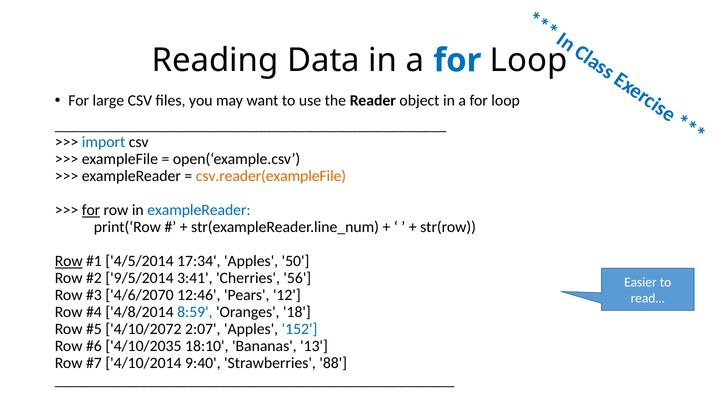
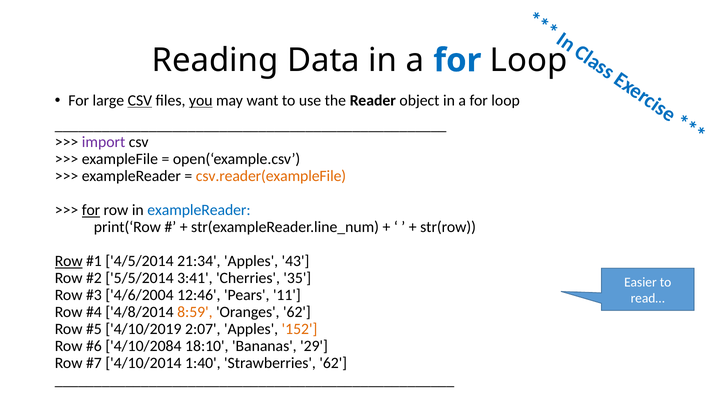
CSV underline: none -> present (140, 100)
you underline: none -> present (201, 100)
import colour: blue -> purple (104, 142)
17:34: 17:34 -> 21:34 (199, 261)
50: 50 -> 43 (296, 261)
9/5/2014: 9/5/2014 -> 5/5/2014 (139, 278)
56: 56 -> 35 (297, 278)
4/6/2070: 4/6/2070 -> 4/6/2004 (139, 295)
12: 12 -> 11 (287, 295)
8:59 colour: blue -> orange (195, 312)
Oranges 18: 18 -> 62 (297, 312)
4/10/2072: 4/10/2072 -> 4/10/2019 (143, 329)
152 colour: blue -> orange (300, 329)
4/10/2035: 4/10/2035 -> 4/10/2084 (143, 346)
13: 13 -> 29 (314, 346)
9:40: 9:40 -> 1:40 (203, 363)
Strawberries 88: 88 -> 62 (333, 363)
